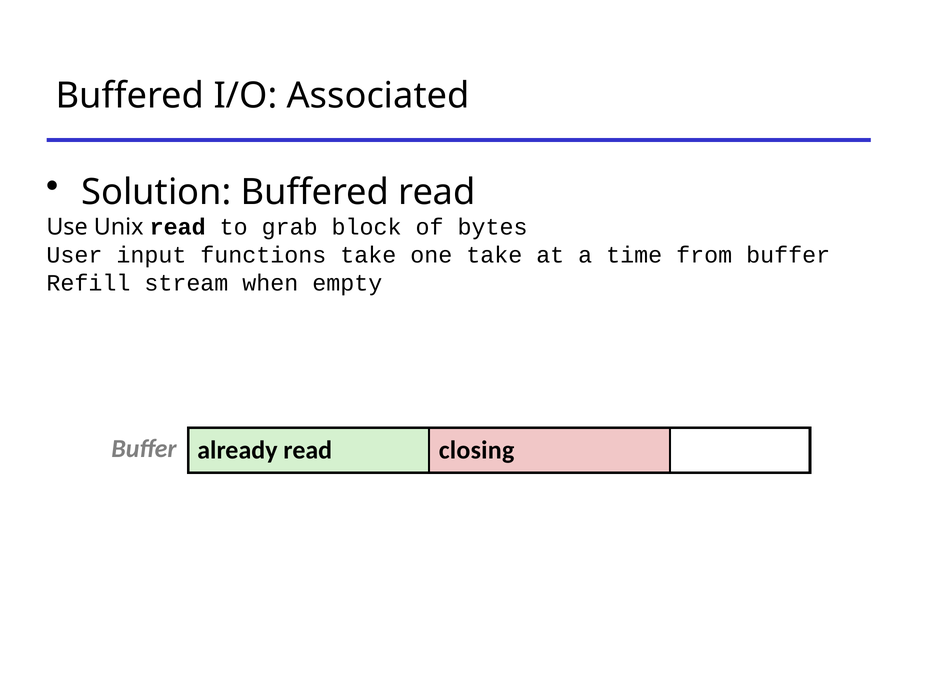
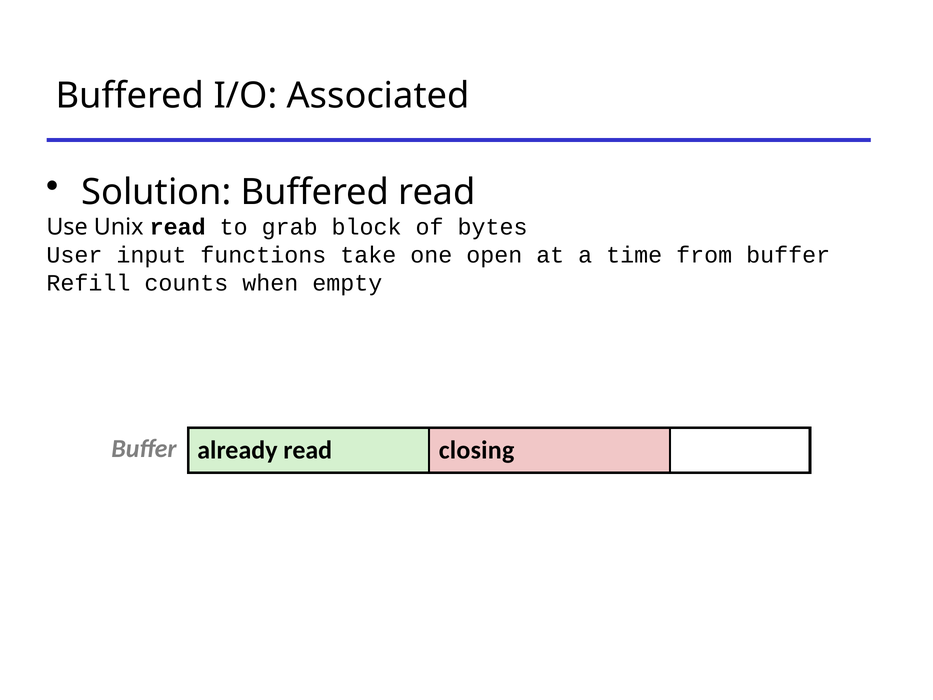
one take: take -> open (494, 255)
stream: stream -> counts (186, 283)
